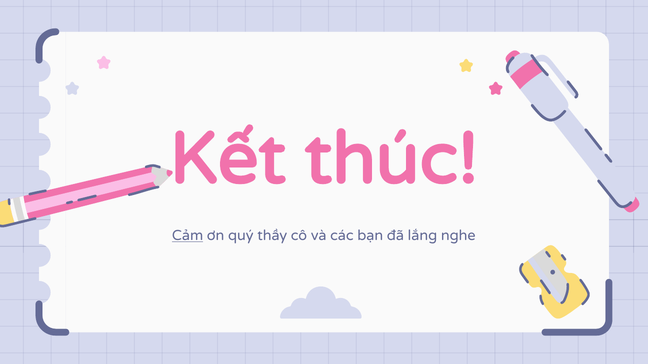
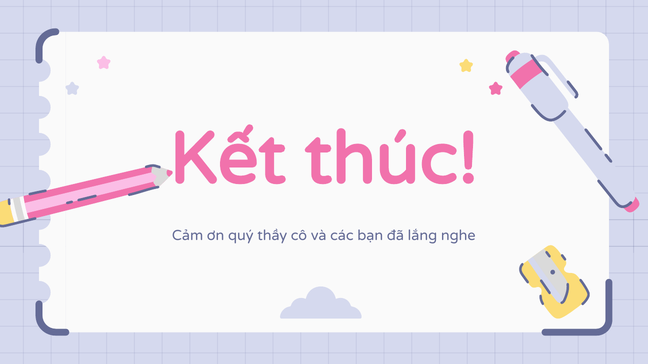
Cảm underline: present -> none (188, 236)
